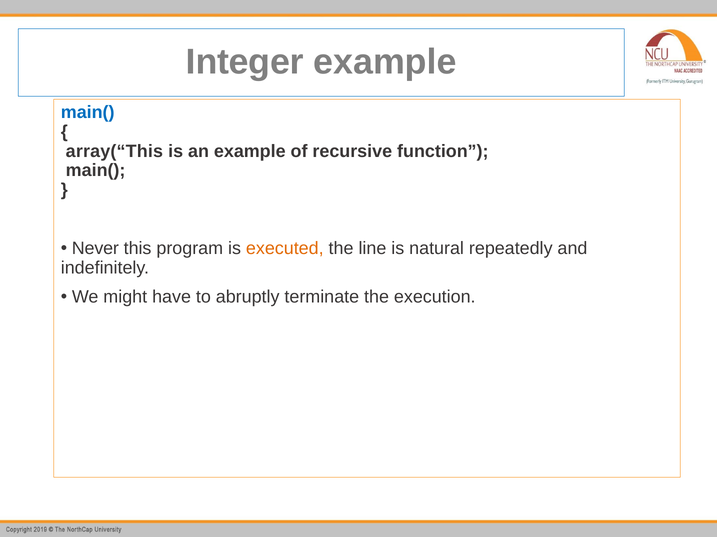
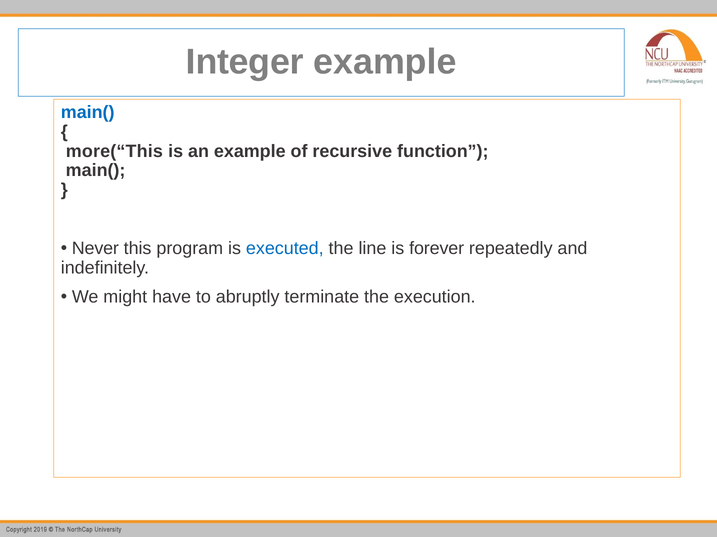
array(“This: array(“This -> more(“This (114, 151)
executed colour: orange -> blue (285, 249)
natural: natural -> forever (437, 249)
